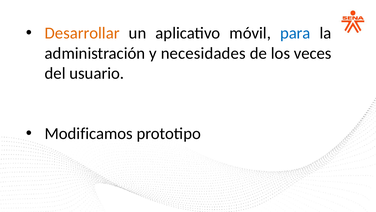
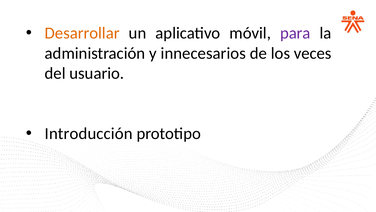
para colour: blue -> purple (295, 33)
necesidades: necesidades -> innecesarios (203, 53)
Modificamos: Modificamos -> Introducción (89, 133)
